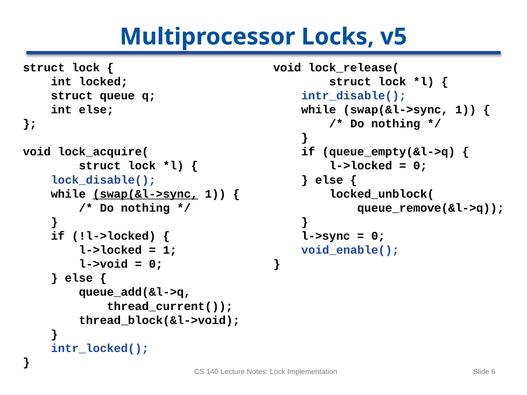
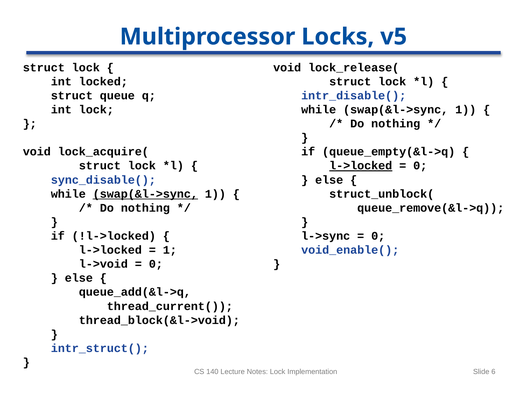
int else: else -> lock (96, 110)
l->locked underline: none -> present (361, 166)
lock_disable(: lock_disable( -> sync_disable( (103, 180)
locked_unblock(: locked_unblock( -> struct_unblock( (382, 194)
intr_locked(: intr_locked( -> intr_struct( (100, 349)
